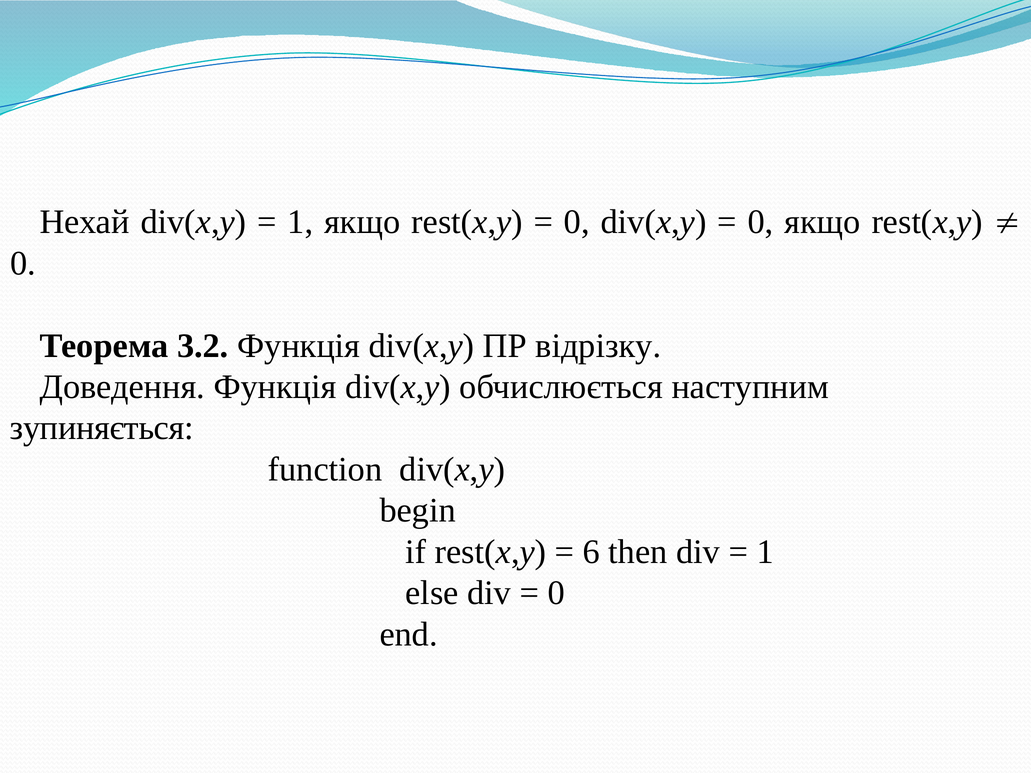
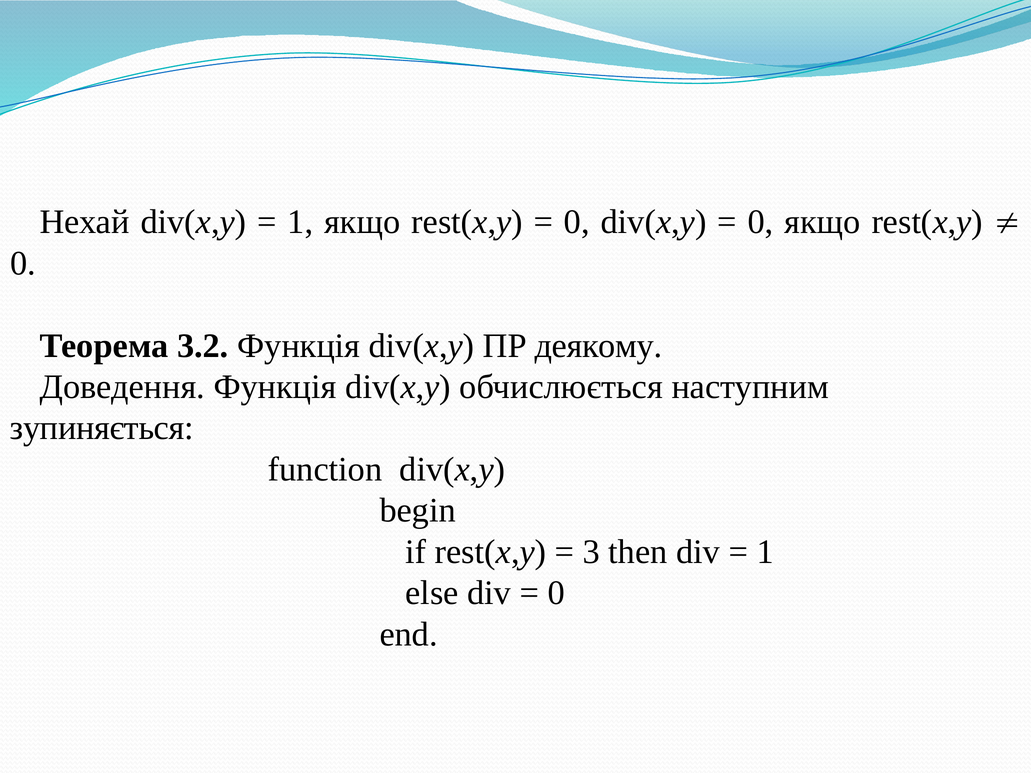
відрізку: відрізку -> деякому (598, 346)
6: 6 -> 3 (591, 552)
